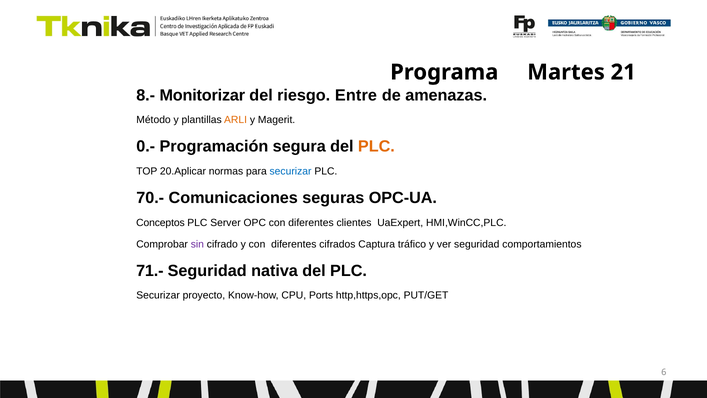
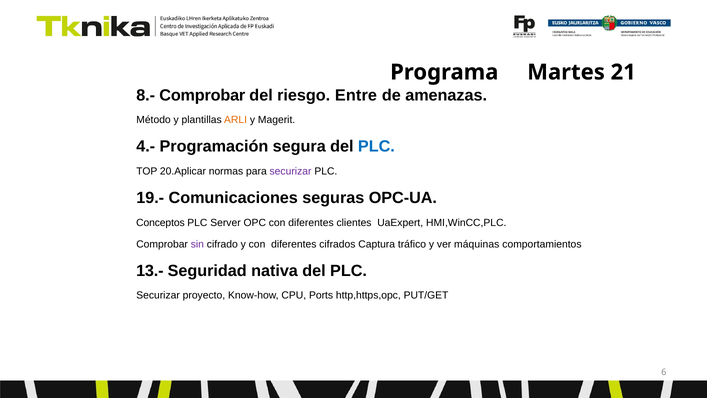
8.- Monitorizar: Monitorizar -> Comprobar (202, 95)
0.-: 0.- -> 4.- (146, 146)
PLC colour: orange -> blue (376, 146)
securizar colour: blue -> purple (291, 171)
70.-: 70.- -> 19.- (150, 198)
ver seguridad: seguridad -> máquinas (477, 244)
71.-: 71.- -> 13.- (150, 271)
